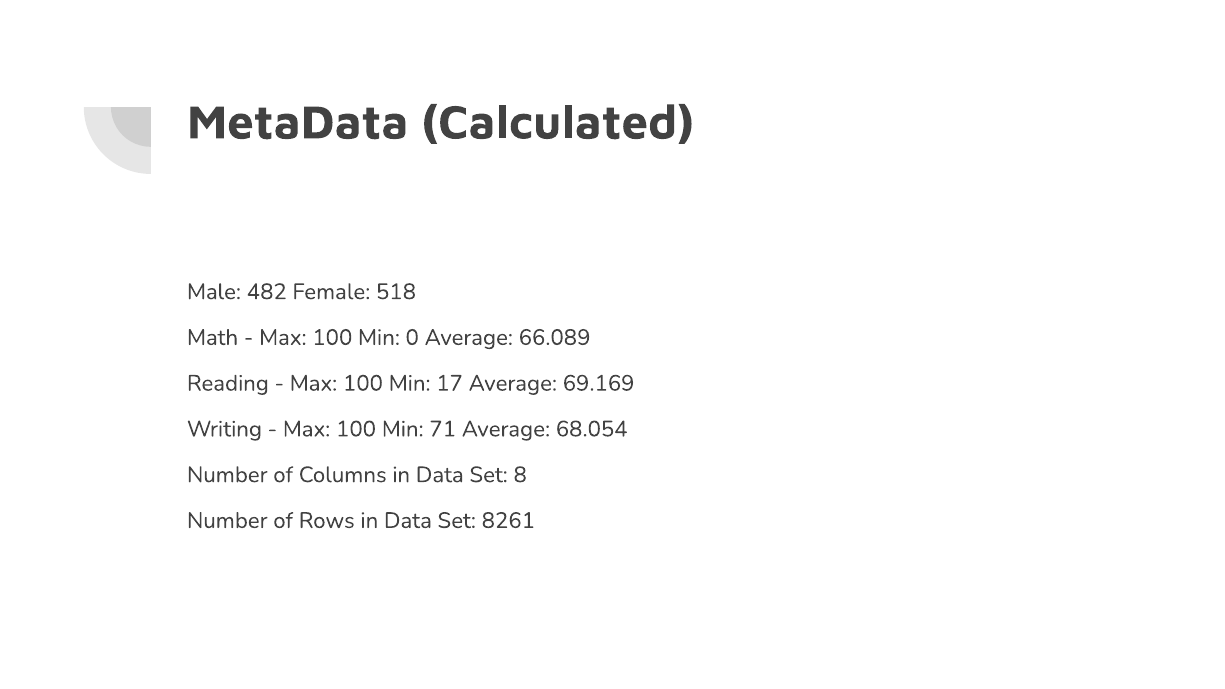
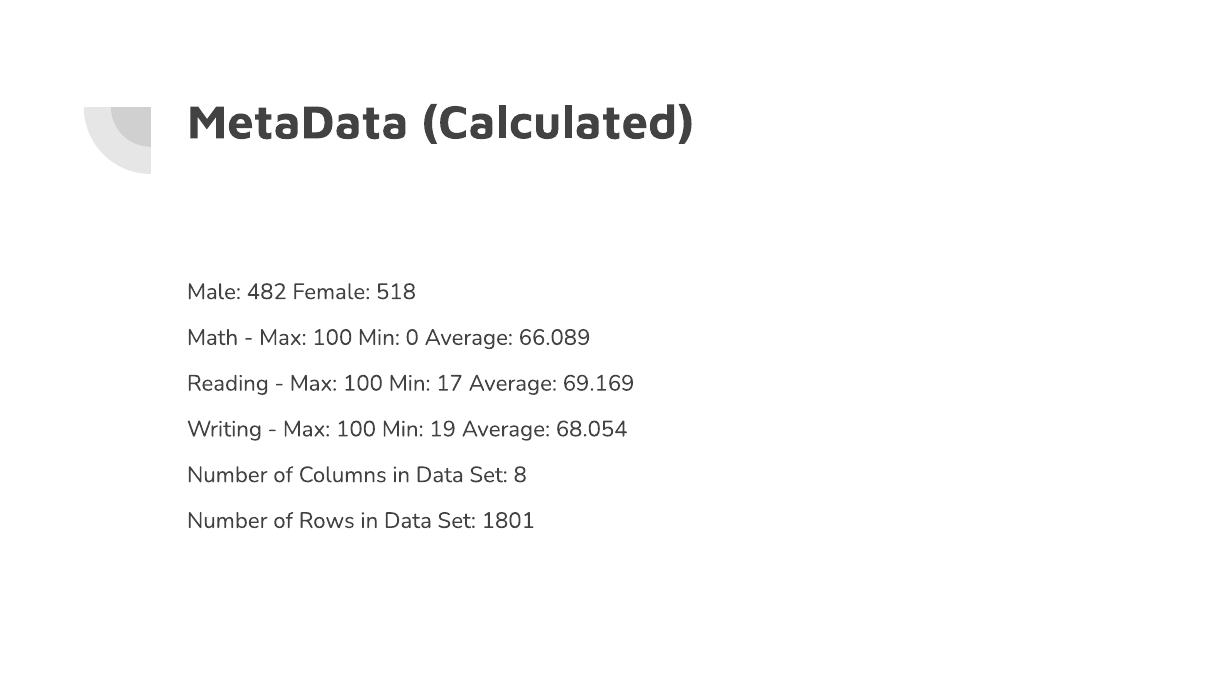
71: 71 -> 19 (443, 429)
8261: 8261 -> 1801 (508, 521)
